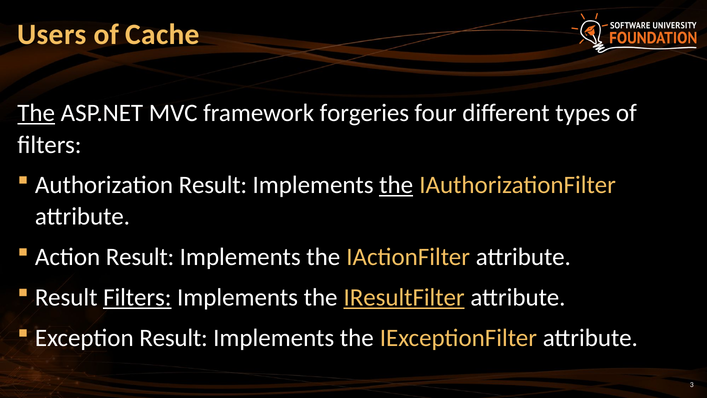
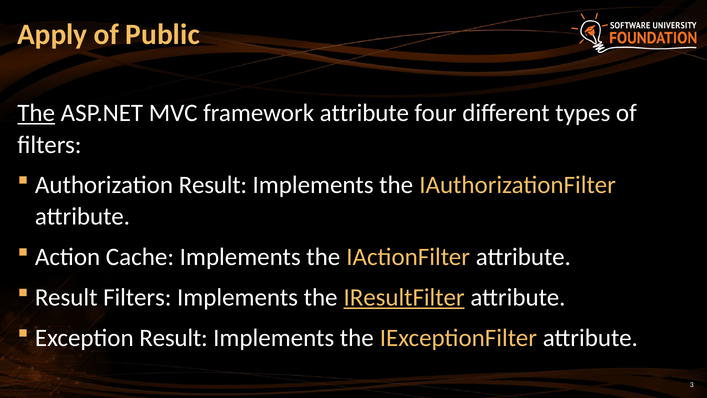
Users: Users -> Apply (52, 34)
Cache: Cache -> Public (163, 34)
framework forgeries: forgeries -> attribute (364, 113)
the underline: present -> none (396, 185)
Action Result: Result -> Cache (140, 257)
Filters underline: present -> none (137, 297)
